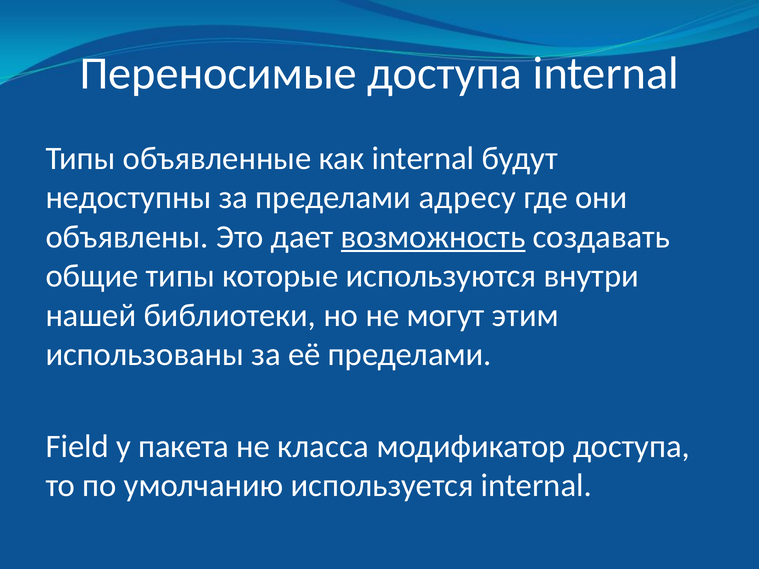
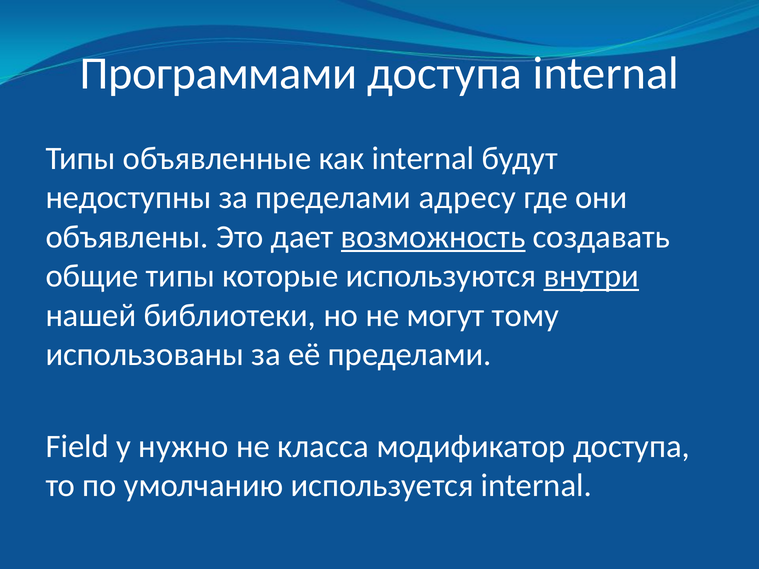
Переносимые: Переносимые -> Программами (219, 73)
внутри underline: none -> present (591, 276)
этим: этим -> тому (525, 315)
пакета: пакета -> нужно (183, 447)
